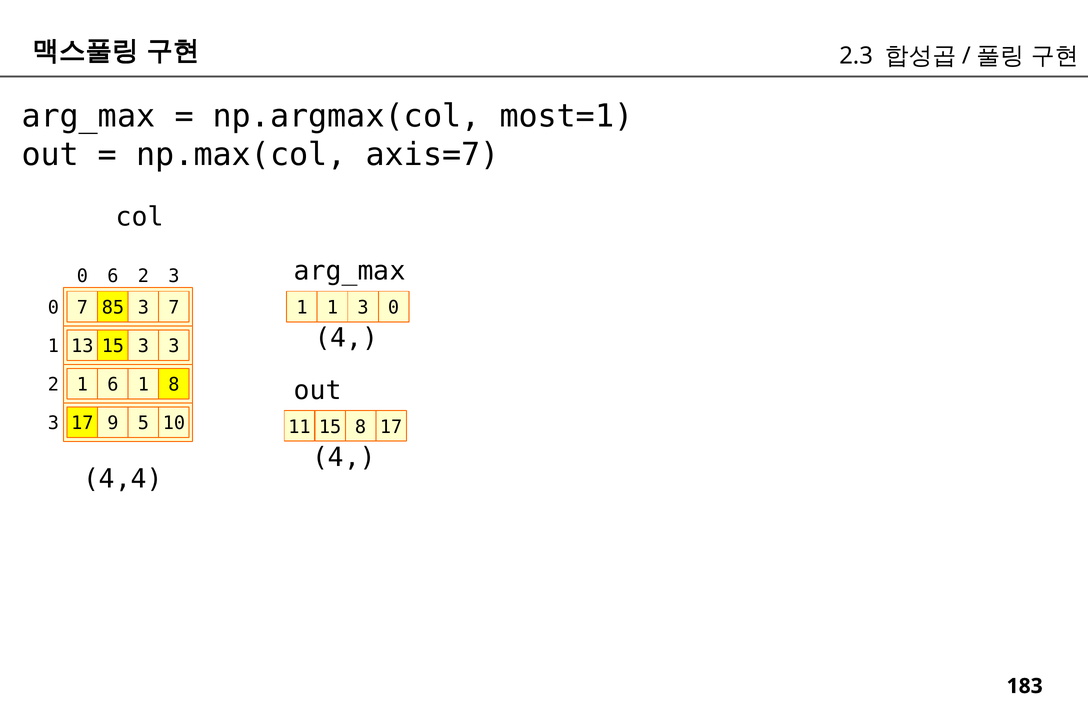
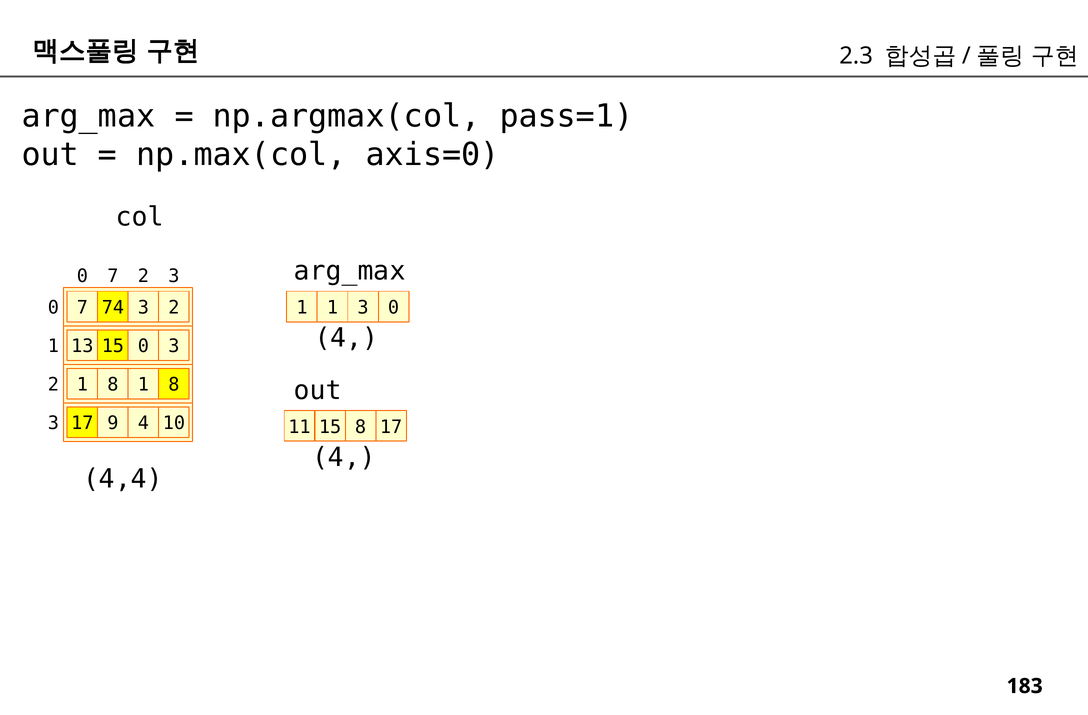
most=1: most=1 -> pass=1 (566, 116)
axis=7: axis=7 -> axis=0 (433, 154)
0 6: 6 -> 7 (113, 276)
85: 85 -> 74 (113, 308)
3 7: 7 -> 2 (174, 308)
15 3: 3 -> 0 (143, 346)
6: 6 -> 8 (113, 385)
9 5: 5 -> 4 (143, 423)
